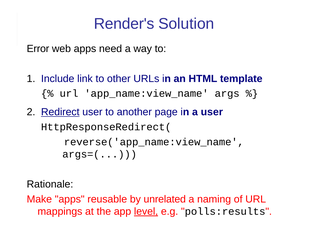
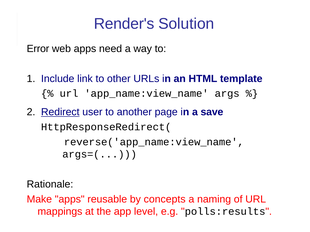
a user: user -> save (212, 112)
unrelated: unrelated -> concepts (165, 200)
level underline: present -> none (146, 212)
